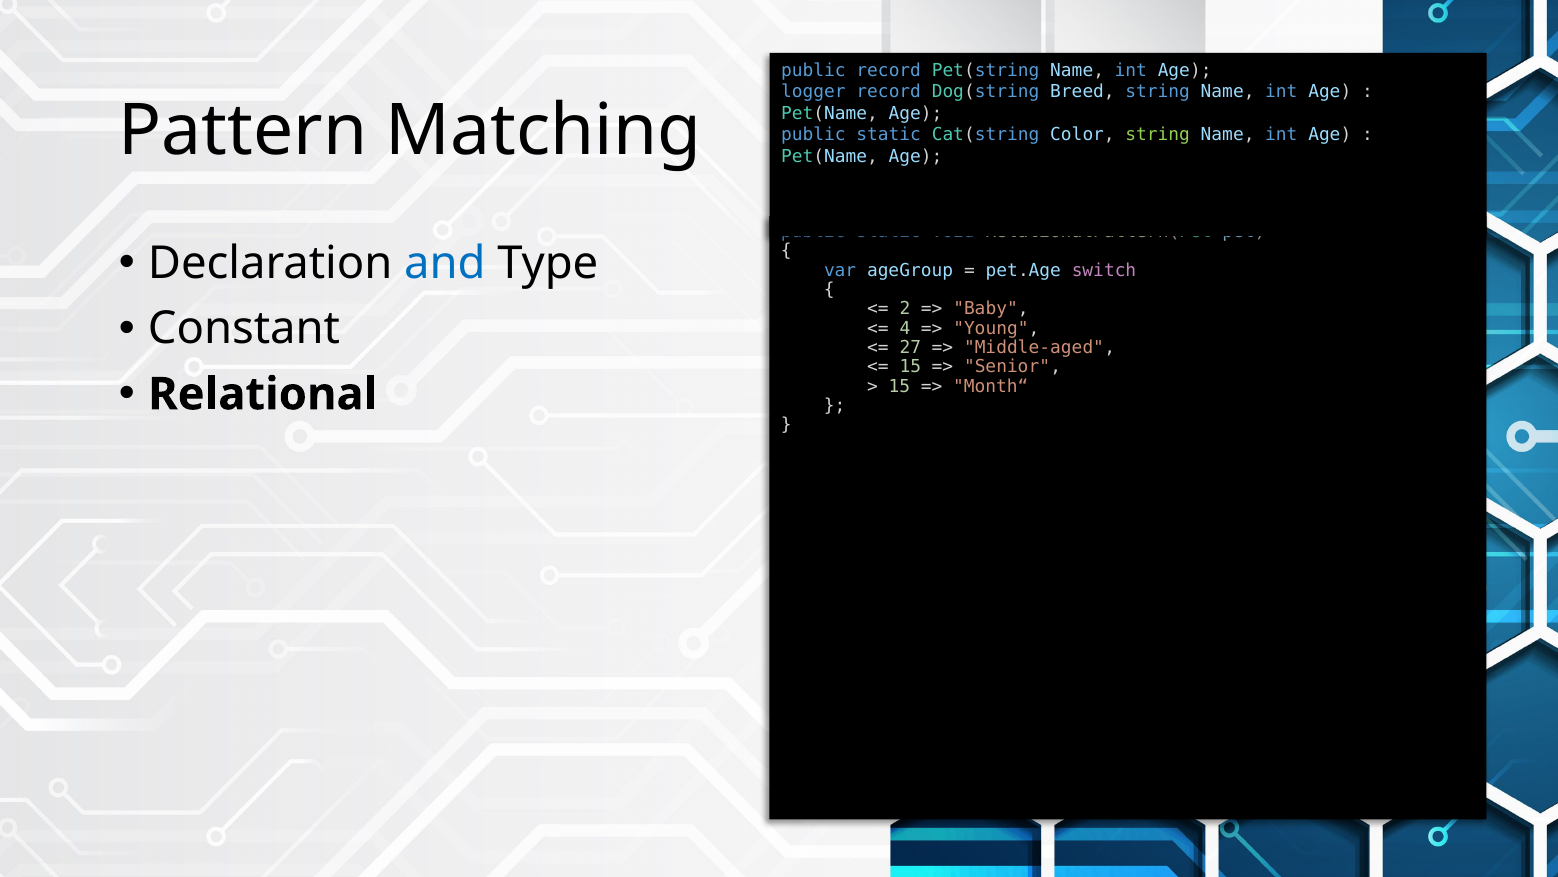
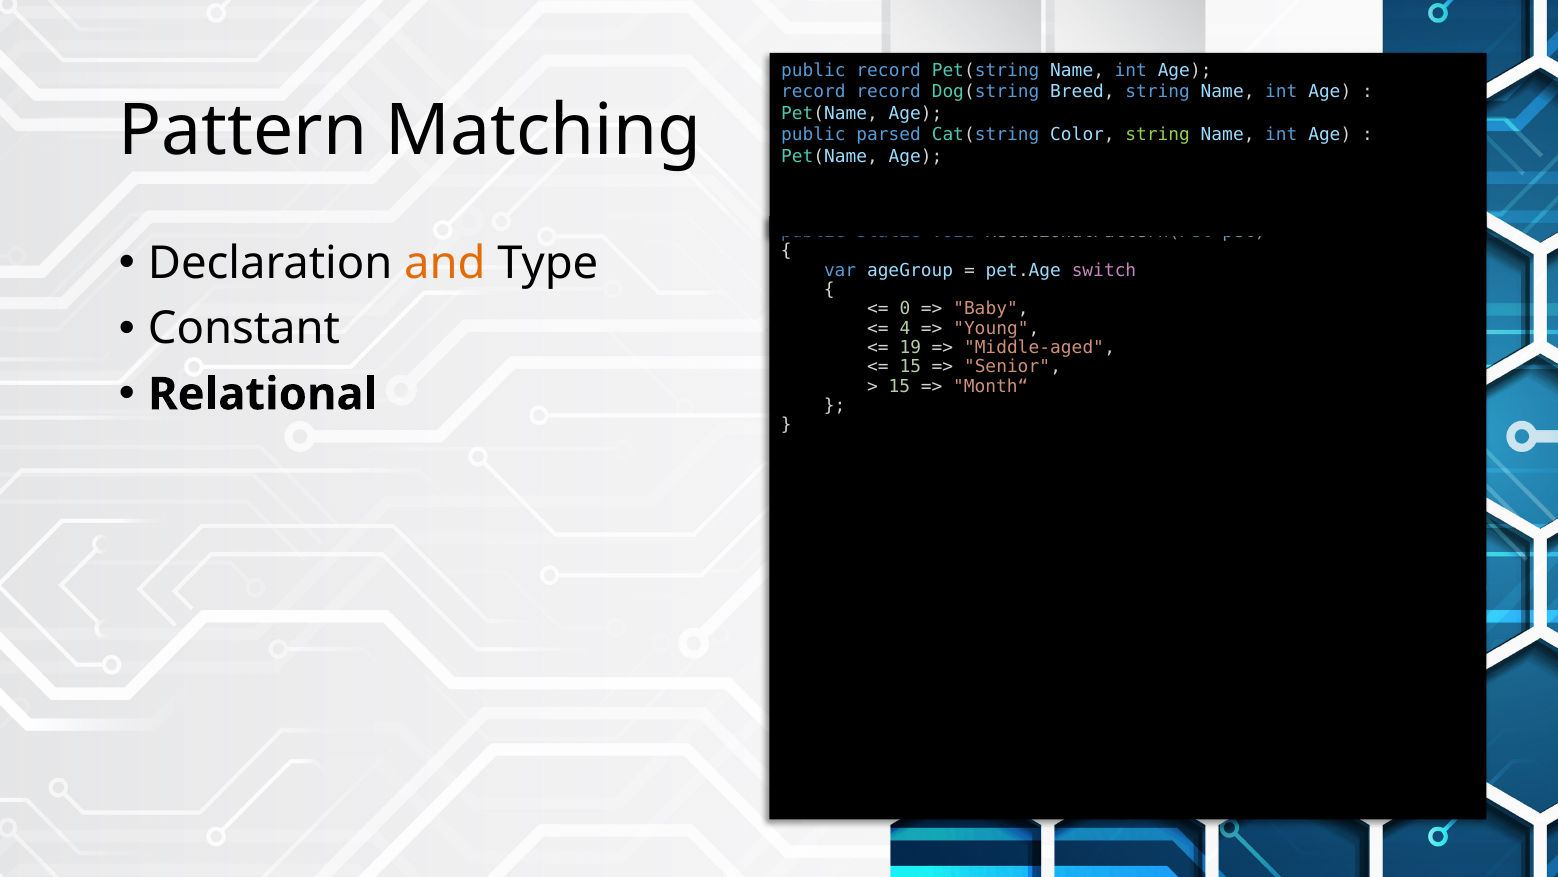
logger: logger -> record (813, 92)
static: static -> parsed (889, 135)
and colour: blue -> orange (445, 263)
2: 2 -> 0 (905, 309)
27: 27 -> 19 (910, 347)
